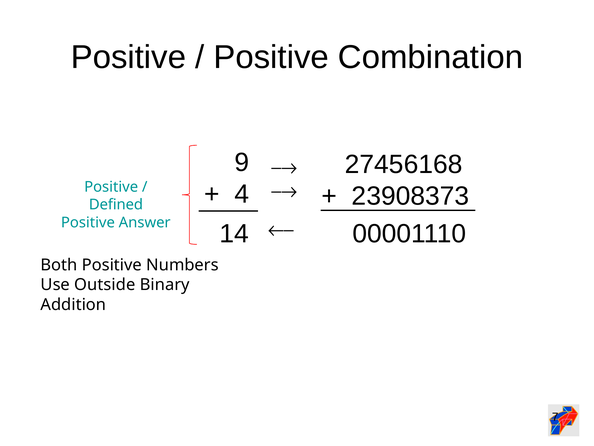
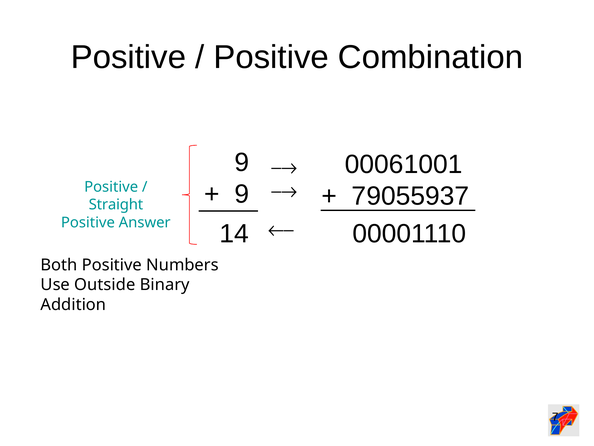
27456168: 27456168 -> 00061001 (404, 164)
4: 4 -> 9 (242, 194)
23908373: 23908373 -> 79055937 (410, 196)
Defined: Defined -> Straight (116, 204)
